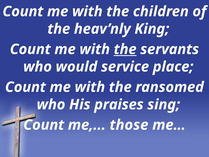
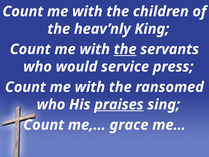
place: place -> press (173, 67)
praises underline: none -> present (119, 104)
those: those -> grace (129, 125)
